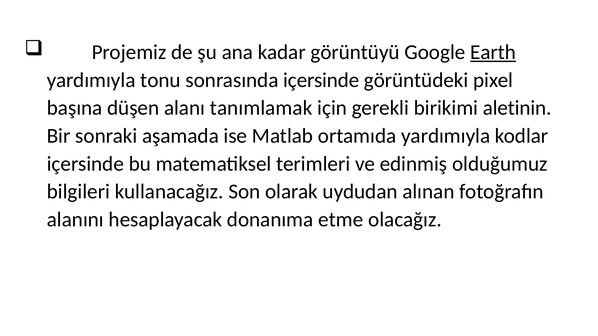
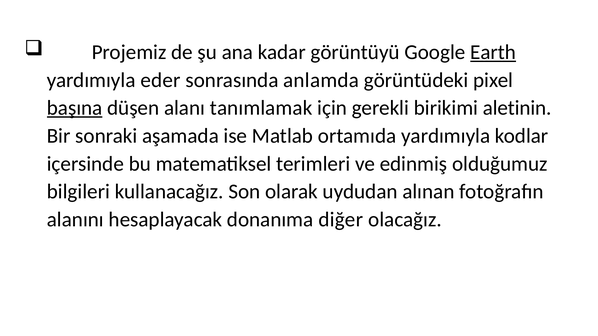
tonu: tonu -> eder (160, 80)
sonrasında içersinde: içersinde -> anlamda (321, 80)
başına underline: none -> present (75, 108)
etme: etme -> diğer (341, 220)
